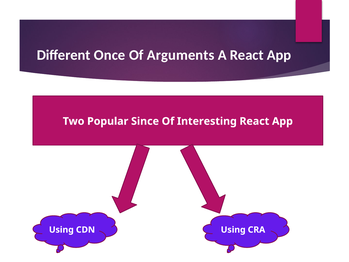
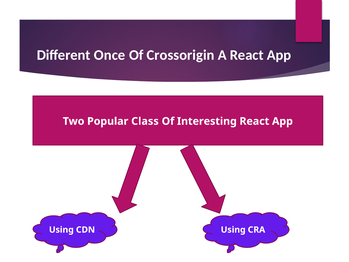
Arguments: Arguments -> Crossorigin (181, 55)
Since: Since -> Class (145, 121)
